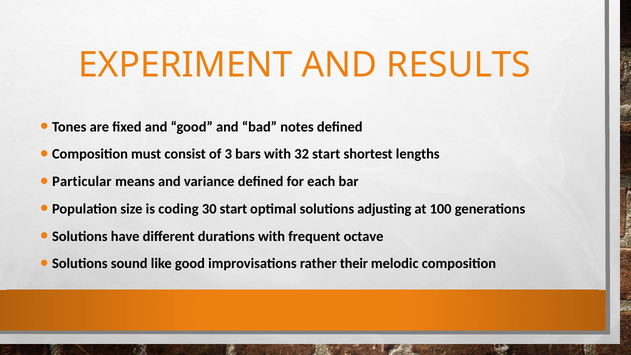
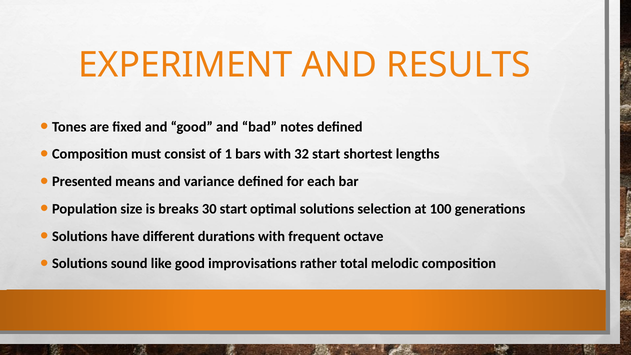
3: 3 -> 1 (228, 154)
Particular: Particular -> Presented (82, 182)
coding: coding -> breaks (178, 209)
adjusting: adjusting -> selection (384, 209)
their: their -> total (354, 264)
